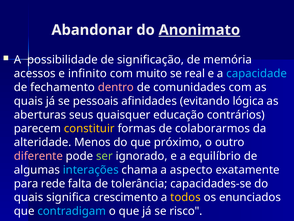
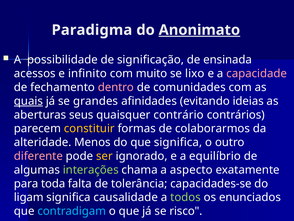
Abandonar: Abandonar -> Paradigma (92, 30)
memória: memória -> ensinada (228, 60)
real: real -> lixo (195, 73)
capacidade colour: light blue -> pink (257, 73)
quais underline: none -> present (28, 101)
pessoais: pessoais -> grandes (96, 101)
lógica: lógica -> ideias (248, 101)
educação: educação -> contrário (179, 115)
que próximo: próximo -> significa (178, 142)
ser colour: light green -> yellow (104, 156)
interações colour: light blue -> light green (91, 169)
rede: rede -> toda (53, 183)
quais: quais -> ligam (29, 197)
crescimento: crescimento -> causalidade (126, 197)
todos colour: yellow -> light green (186, 197)
